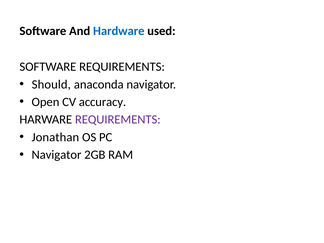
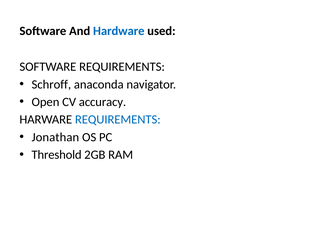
Should: Should -> Schroff (51, 84)
REQUIREMENTS colour: purple -> blue (118, 120)
Navigator: Navigator -> Threshold (57, 155)
